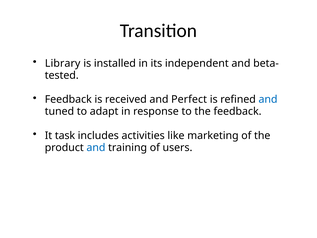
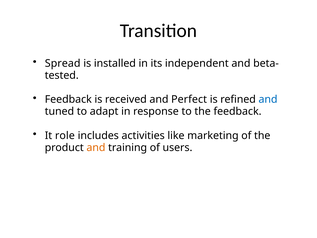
Library: Library -> Spread (63, 63)
task: task -> role (65, 135)
and colour: blue -> orange (96, 148)
